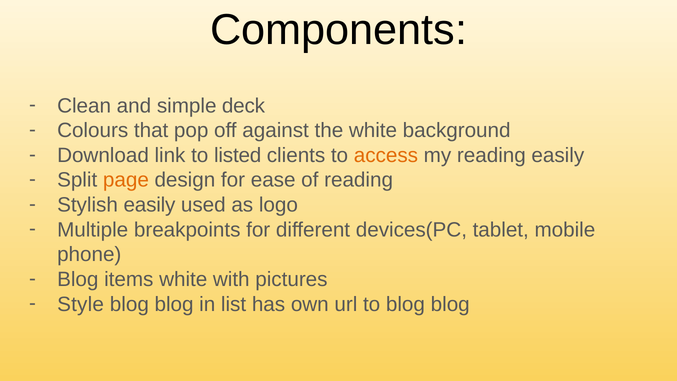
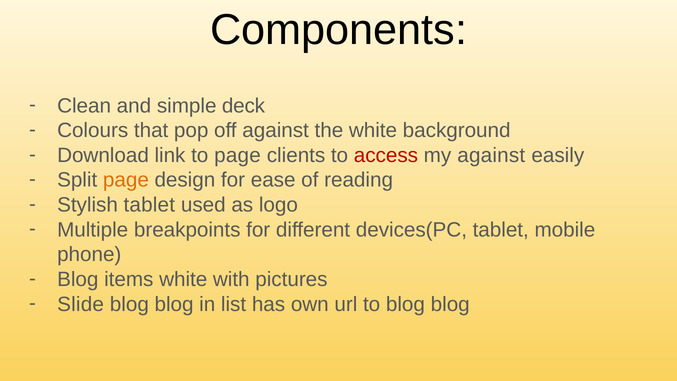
to listed: listed -> page (237, 155)
access colour: orange -> red (386, 155)
my reading: reading -> against (491, 155)
Stylish easily: easily -> tablet (149, 205)
Style: Style -> Slide (81, 304)
